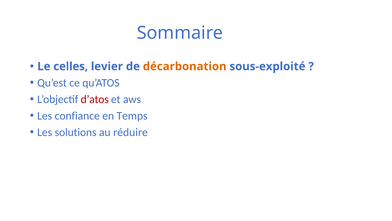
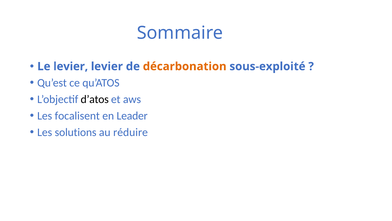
Le celles: celles -> levier (71, 66)
d’atos colour: red -> black (95, 99)
confiance: confiance -> focalisent (77, 116)
Temps: Temps -> Leader (132, 116)
